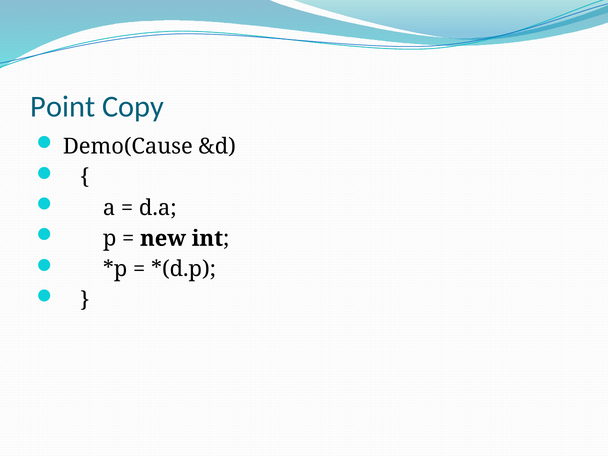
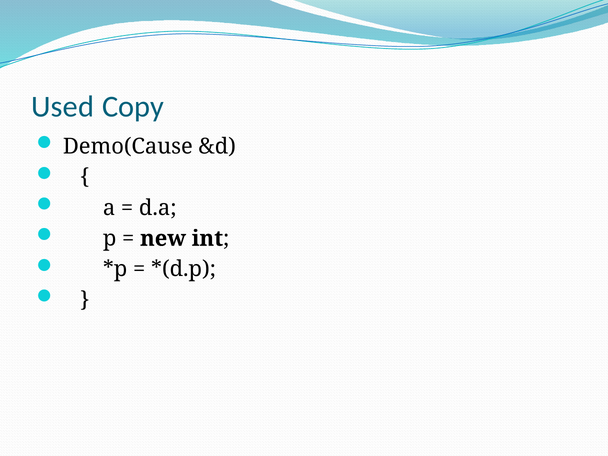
Point: Point -> Used (63, 107)
